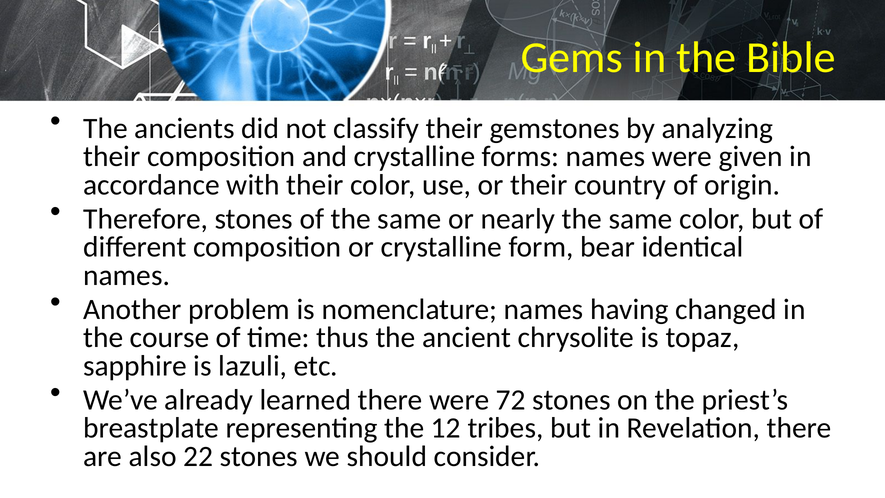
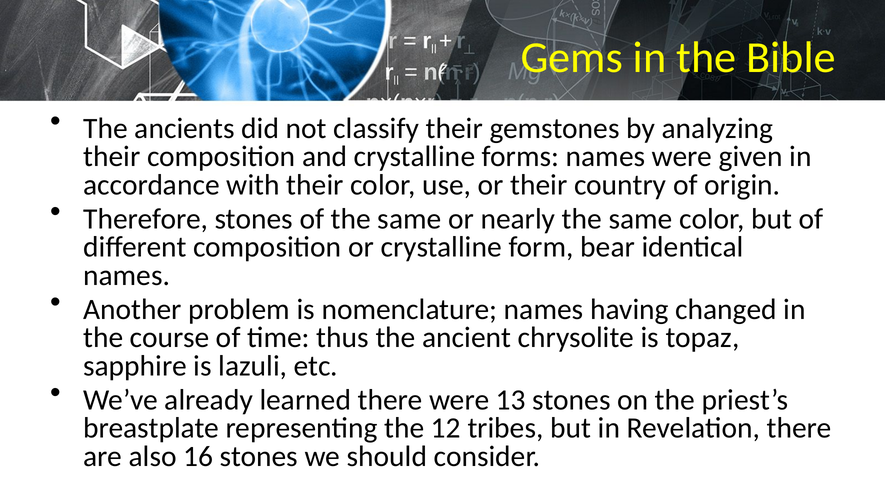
72: 72 -> 13 (511, 400)
22: 22 -> 16 (198, 456)
